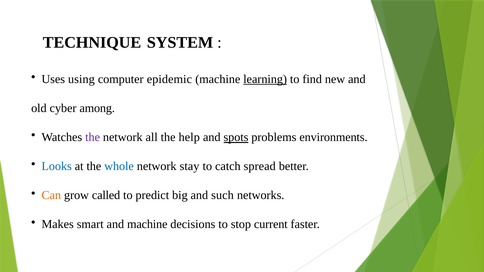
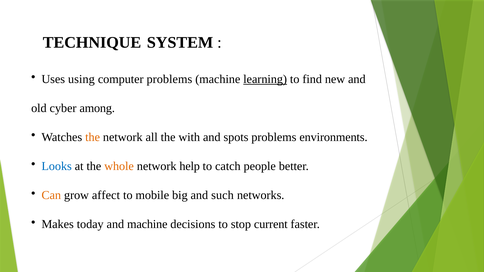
computer epidemic: epidemic -> problems (169, 79)
the colour: purple -> orange (93, 137)
help: help -> with (189, 137)
spots underline: present -> none (236, 137)
whole colour: blue -> orange (119, 166)
stay: stay -> help (190, 166)
spread: spread -> people (260, 166)
called: called -> affect (106, 195)
predict: predict -> mobile (152, 195)
smart: smart -> today (90, 225)
